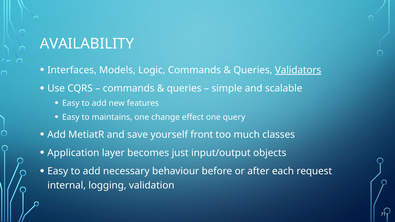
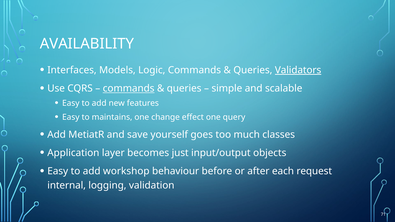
commands underline: none -> present (129, 89)
front: front -> goes (202, 135)
necessary: necessary -> workshop (126, 171)
